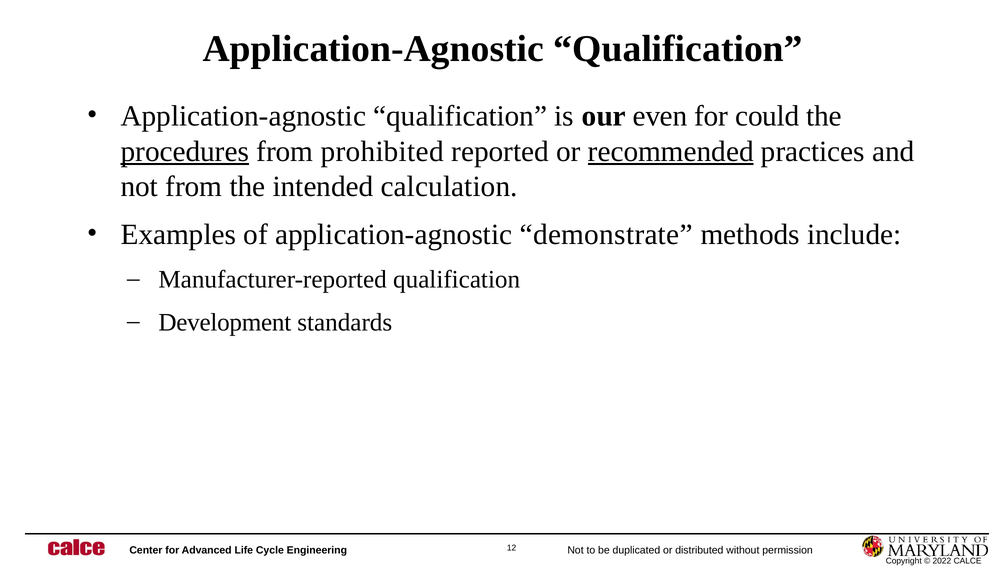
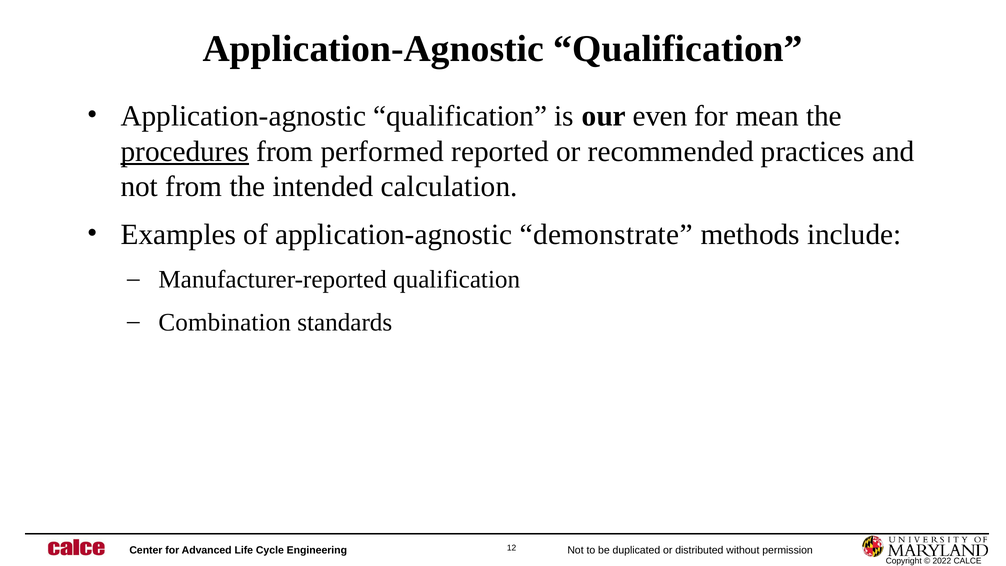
could: could -> mean (767, 116)
prohibited: prohibited -> performed (382, 151)
recommended underline: present -> none (671, 151)
Development: Development -> Combination (225, 322)
